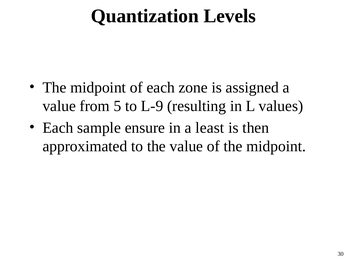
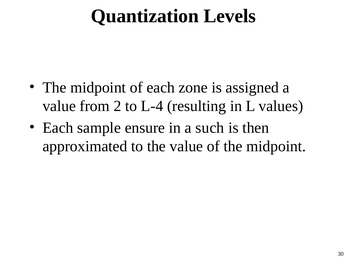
5: 5 -> 2 (117, 106)
L-9: L-9 -> L-4 (152, 106)
least: least -> such (210, 127)
